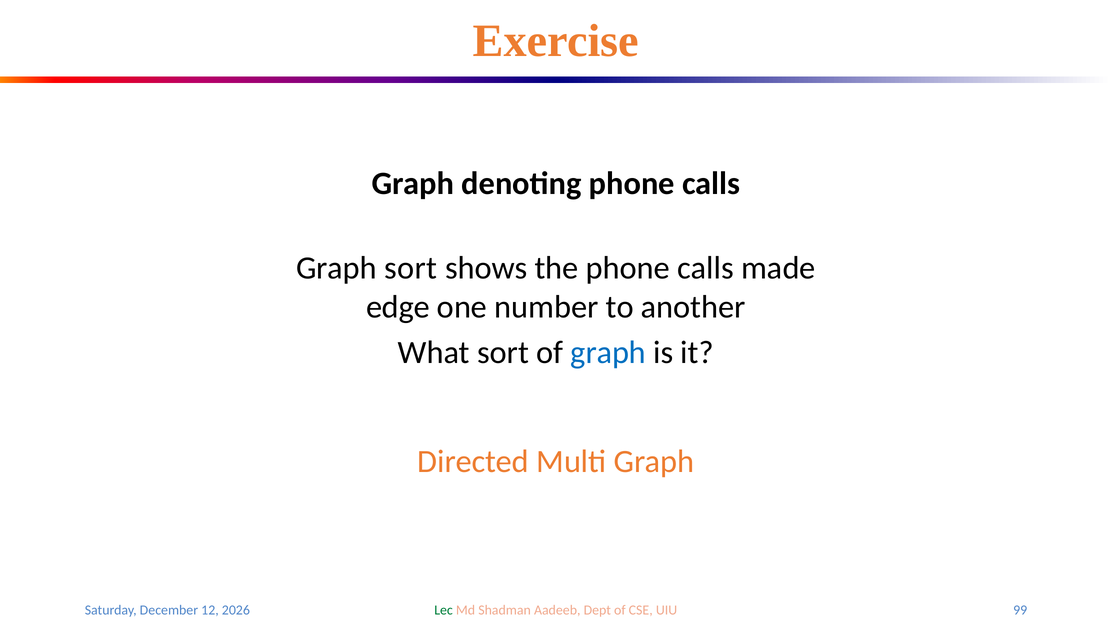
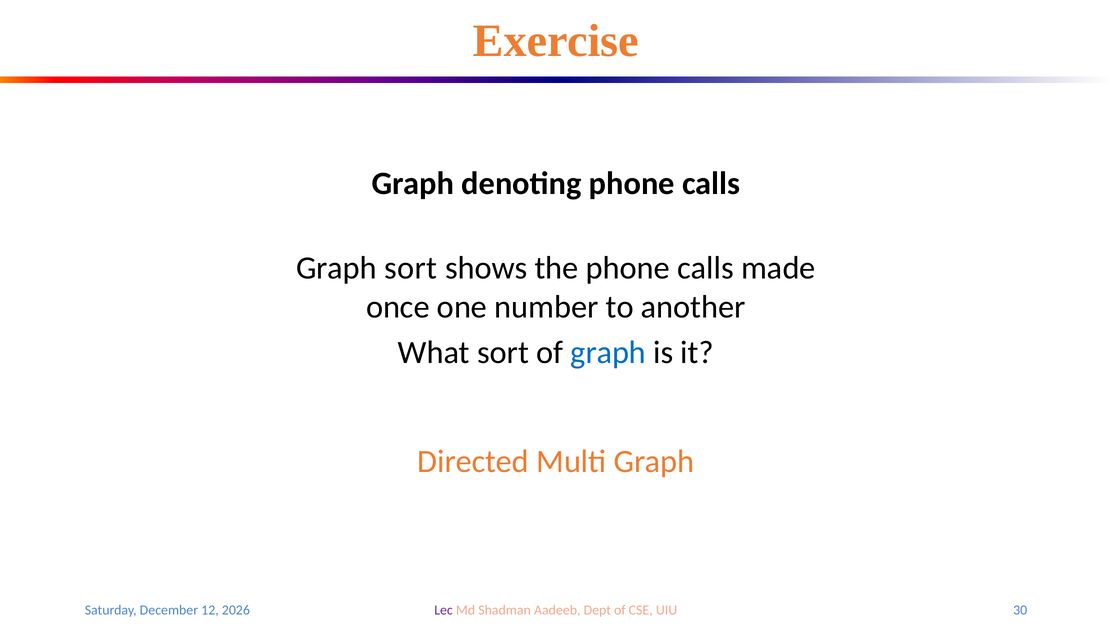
edge: edge -> once (398, 307)
Lec colour: green -> purple (444, 610)
99: 99 -> 30 (1020, 610)
